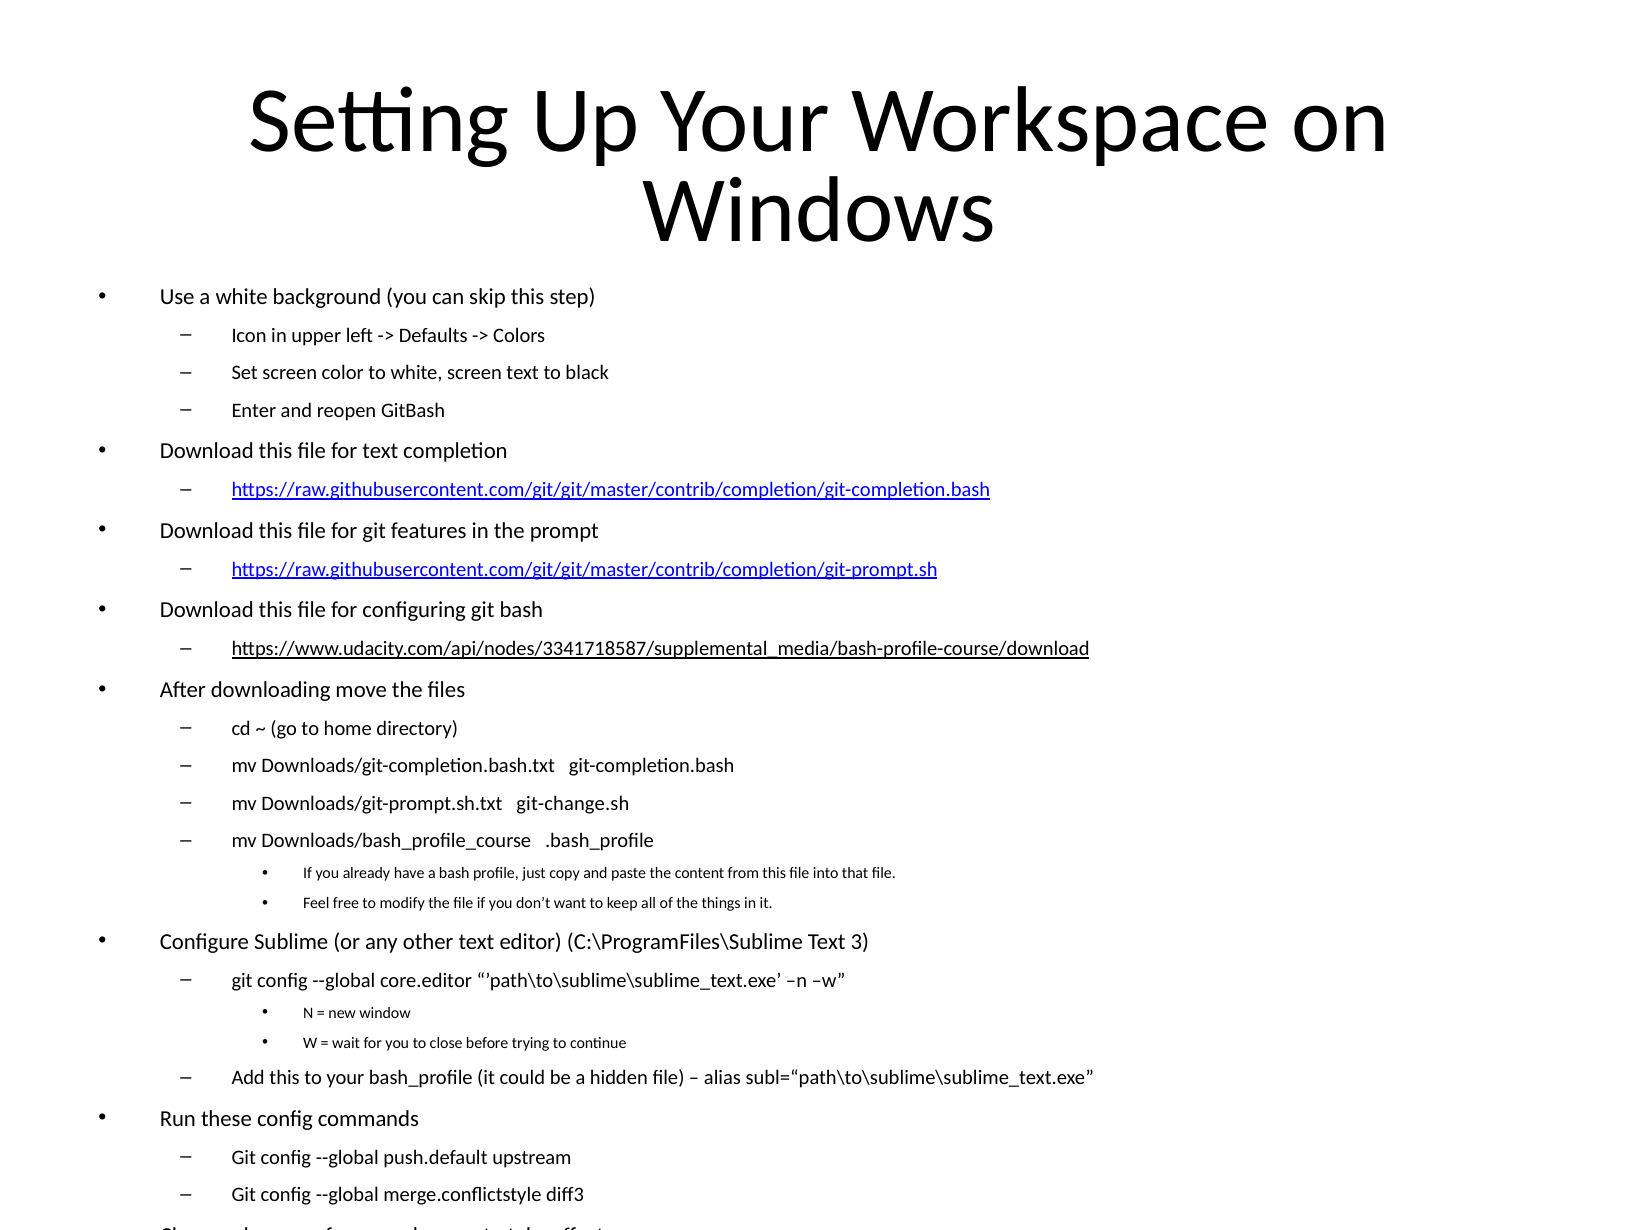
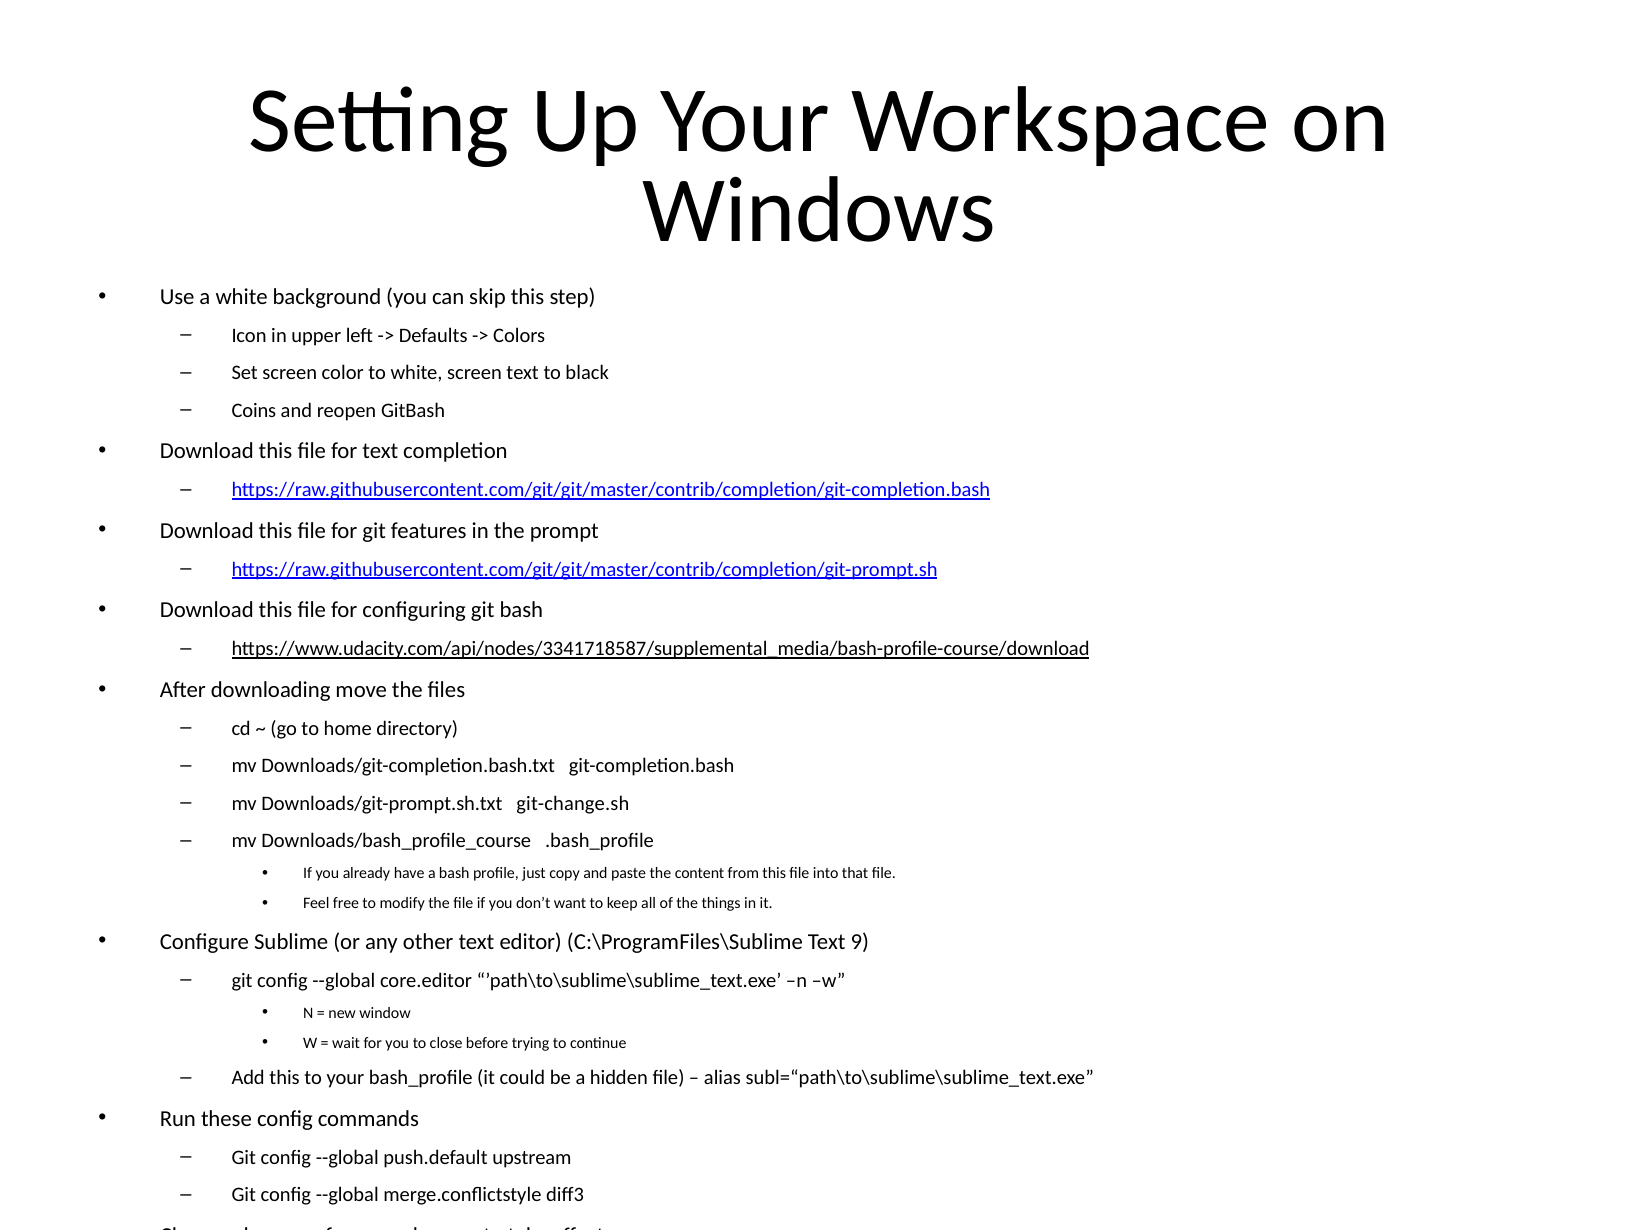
Enter: Enter -> Coins (254, 410)
3: 3 -> 9 (860, 941)
